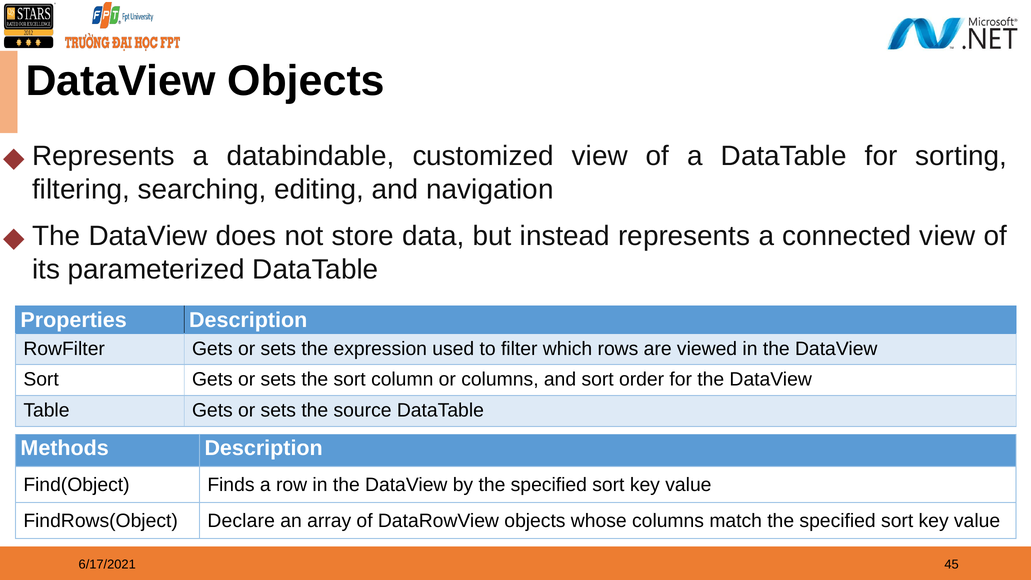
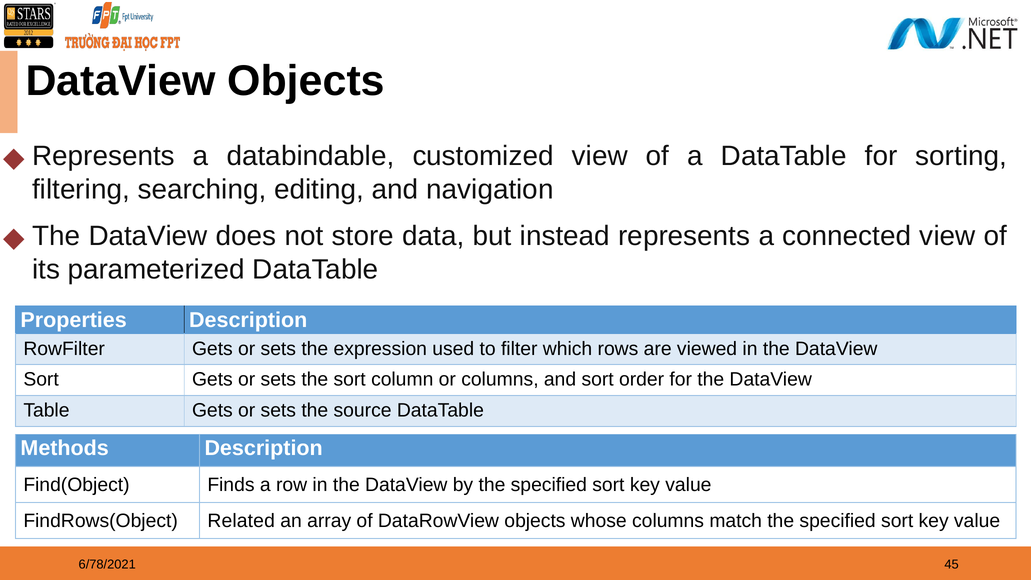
Declare: Declare -> Related (241, 521)
6/17/2021: 6/17/2021 -> 6/78/2021 (107, 564)
